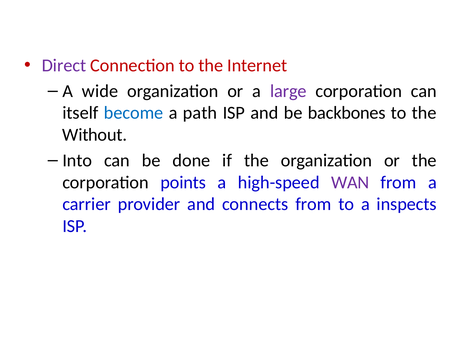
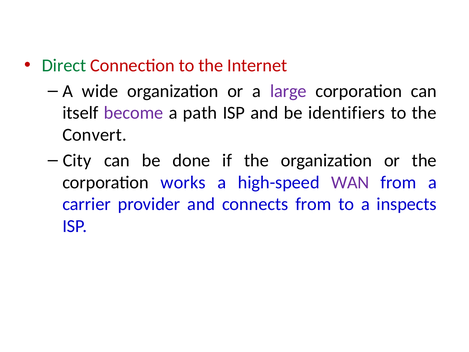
Direct colour: purple -> green (64, 65)
become colour: blue -> purple (134, 113)
backbones: backbones -> identifiers (347, 113)
Without: Without -> Convert (94, 135)
Into: Into -> City (77, 160)
points: points -> works (183, 182)
